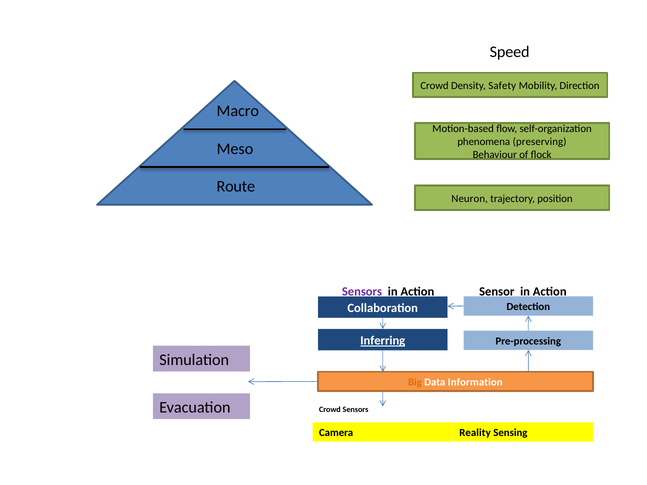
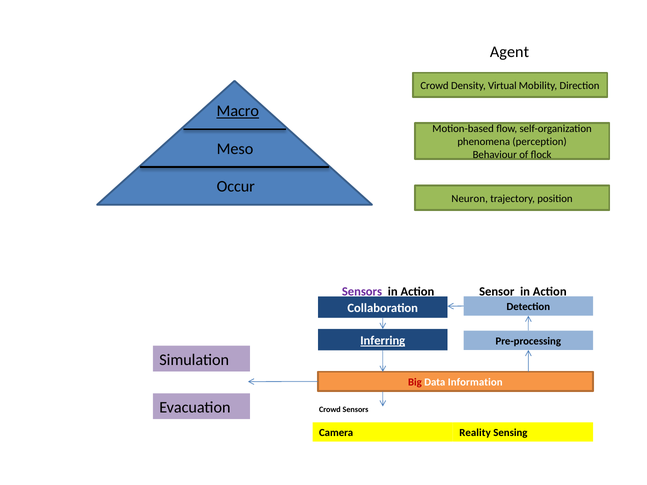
Speed: Speed -> Agent (509, 52)
Safety: Safety -> Virtual (502, 86)
Macro underline: none -> present (238, 111)
preserving: preserving -> perception (540, 142)
Route: Route -> Occur (236, 187)
Big colour: orange -> red (415, 382)
